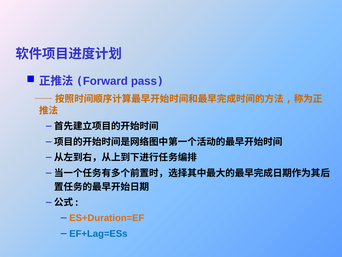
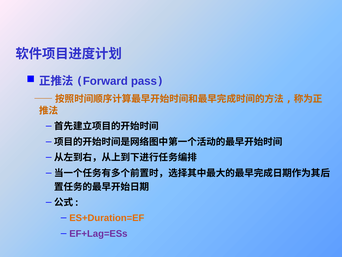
EF+Lag=ESs colour: blue -> purple (98, 233)
